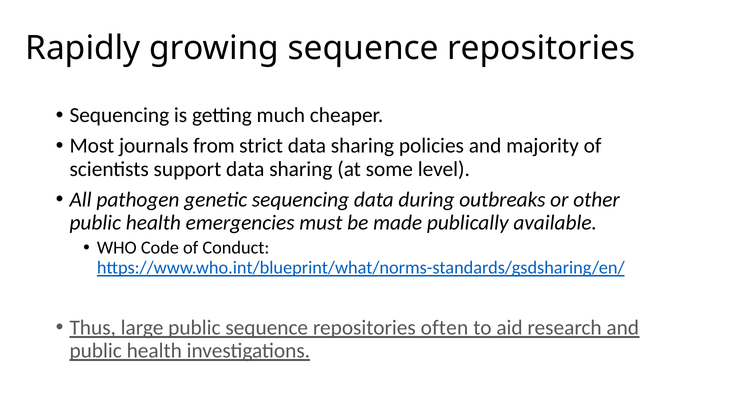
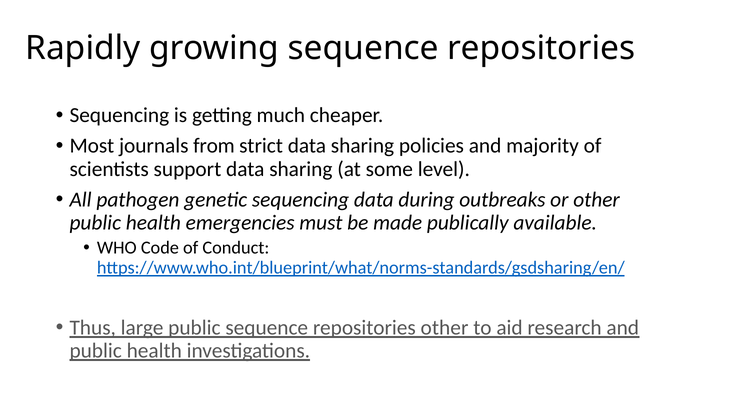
repositories often: often -> other (445, 327)
